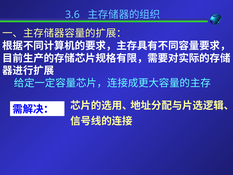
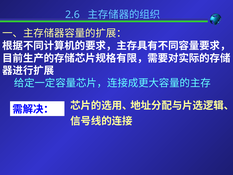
3.6: 3.6 -> 2.6 (72, 15)
